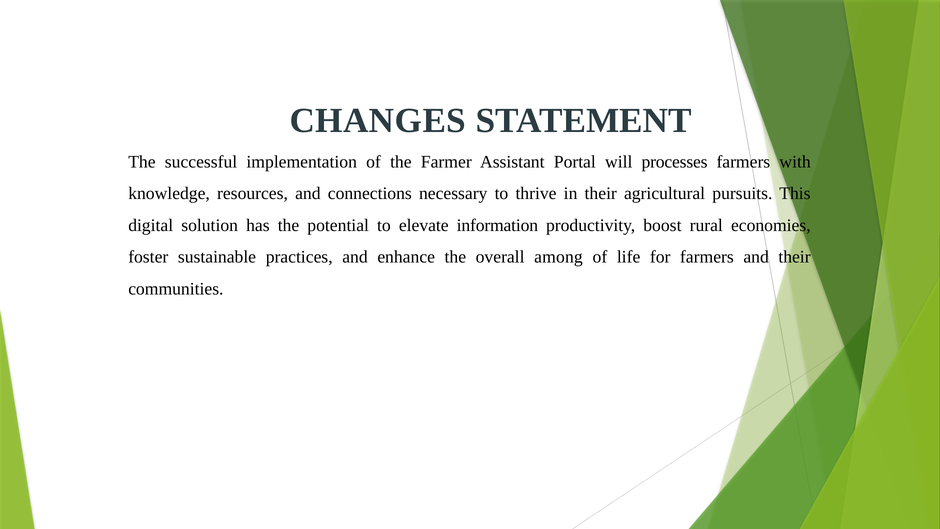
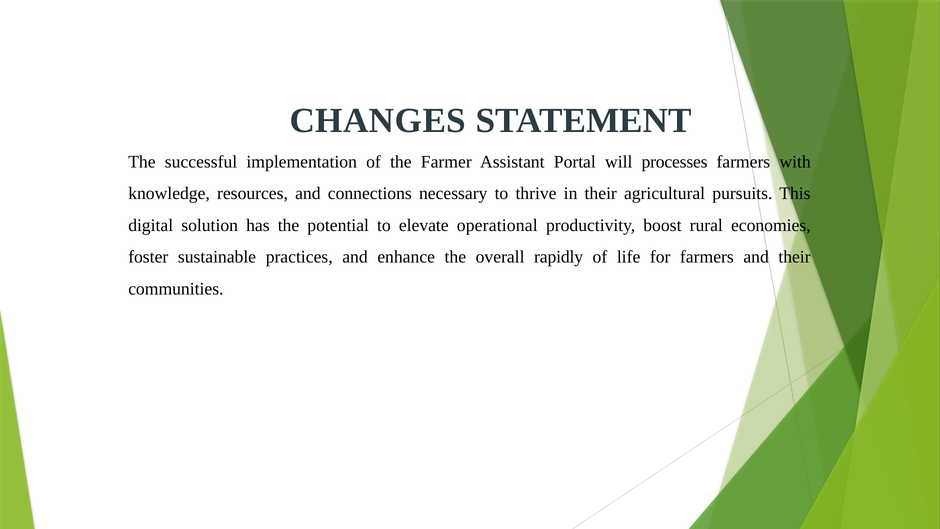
information: information -> operational (497, 225)
among: among -> rapidly (559, 257)
